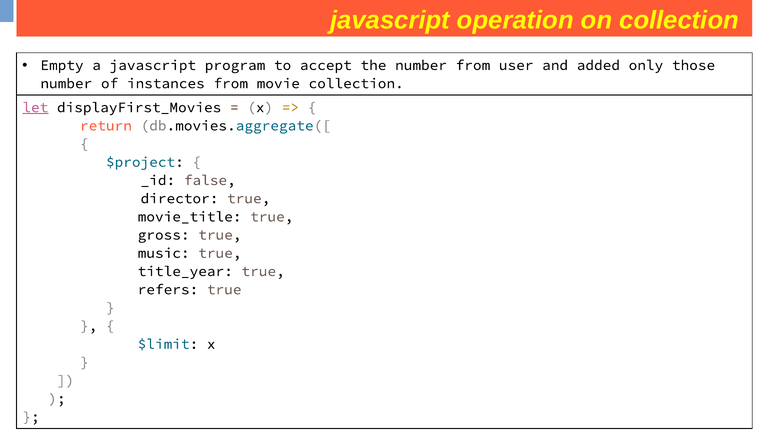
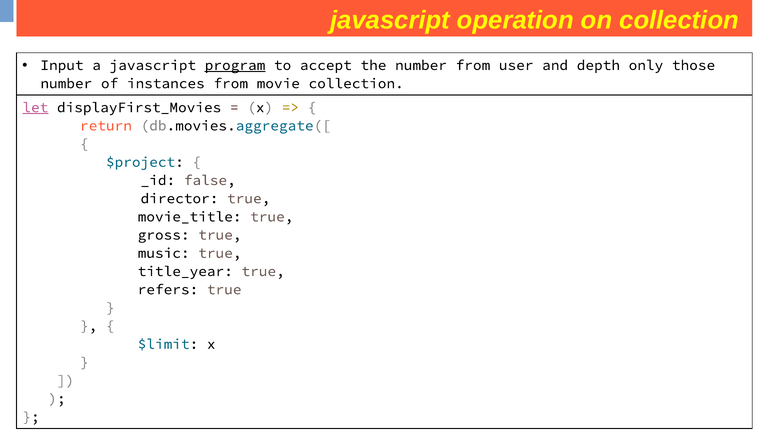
Empty: Empty -> Input (62, 65)
program underline: none -> present (235, 65)
added: added -> depth (598, 65)
